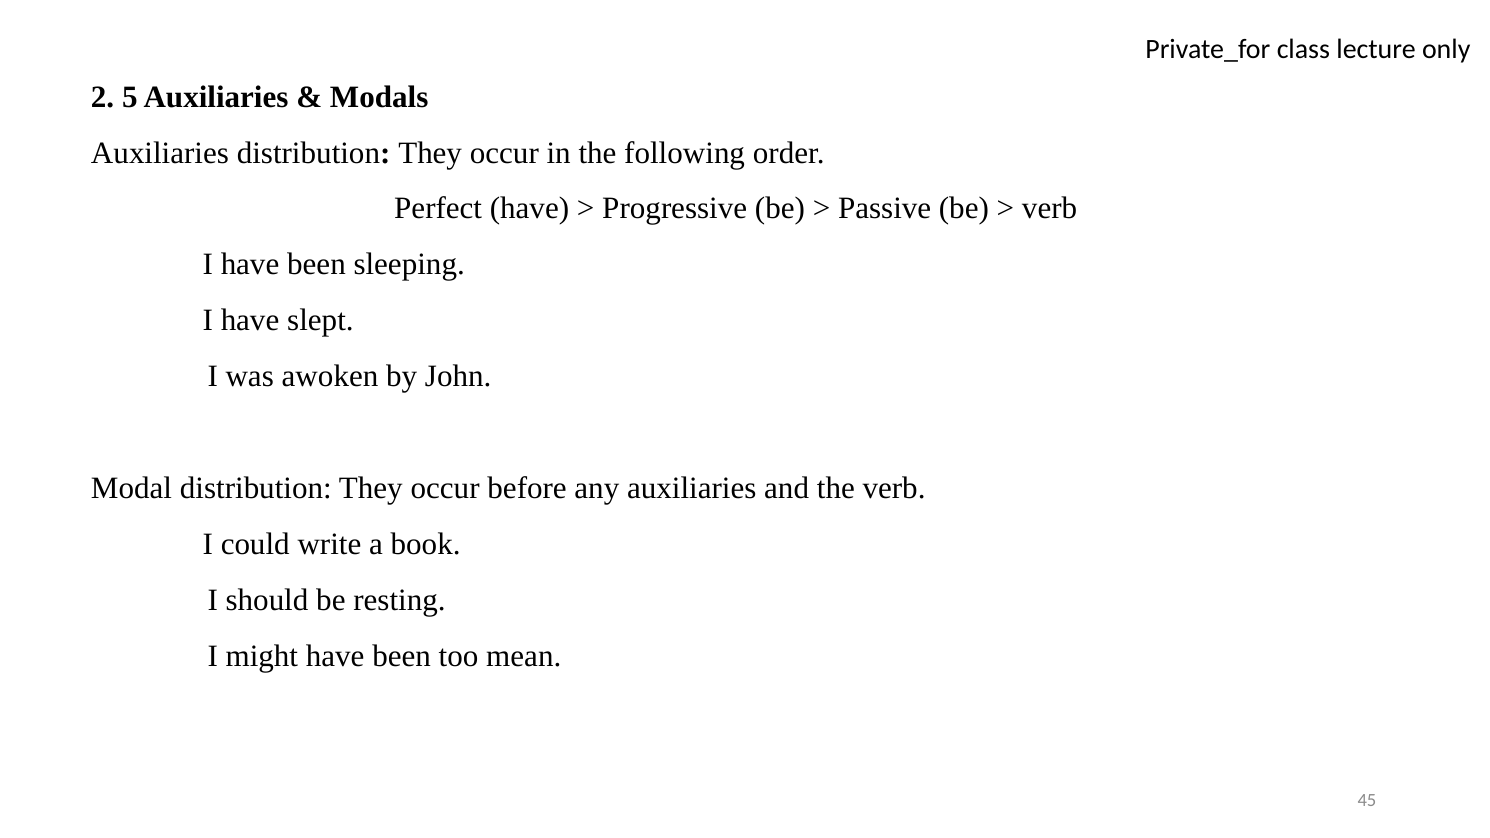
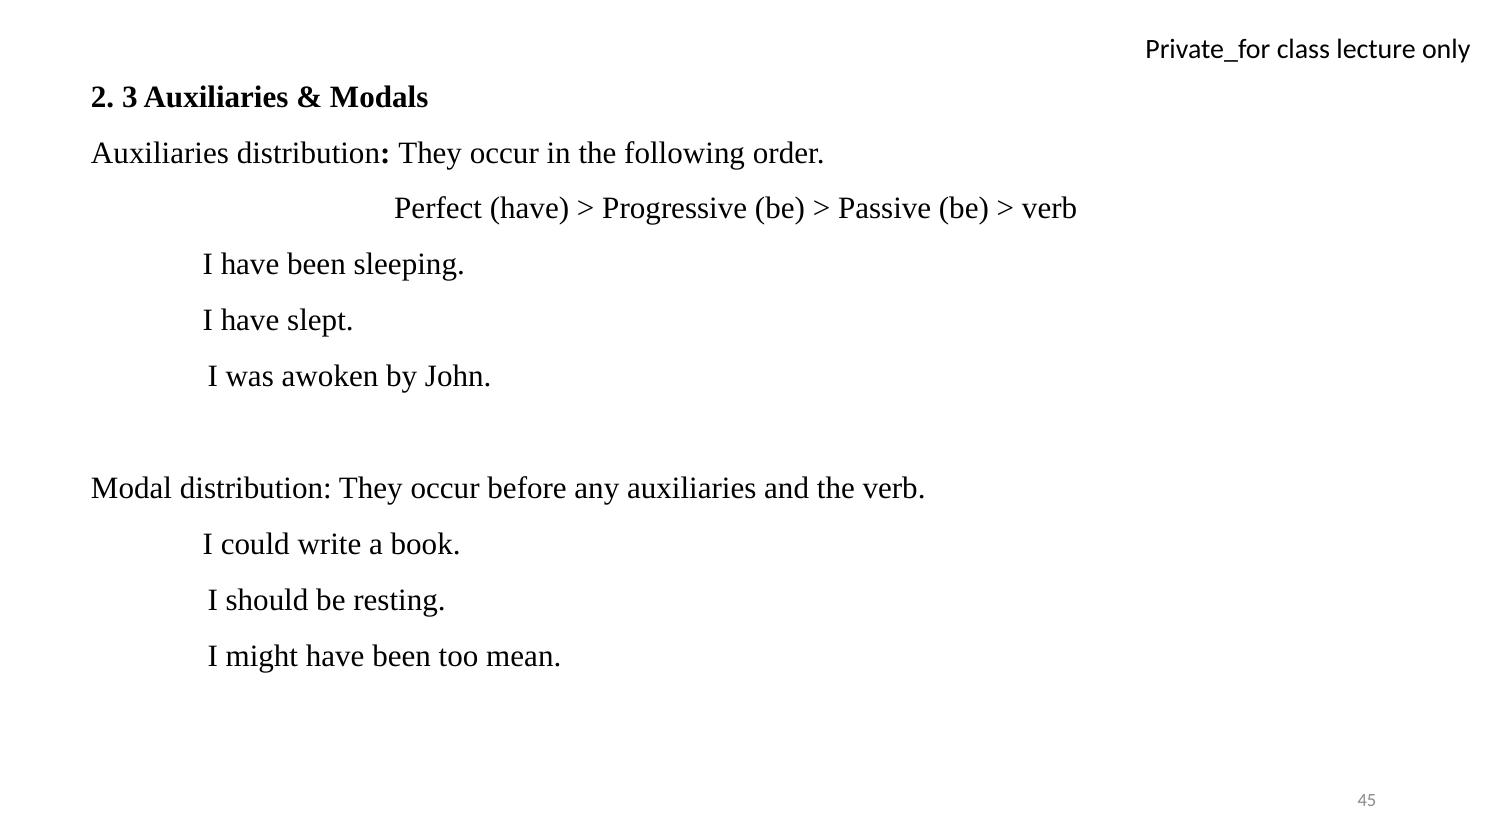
5: 5 -> 3 (130, 97)
